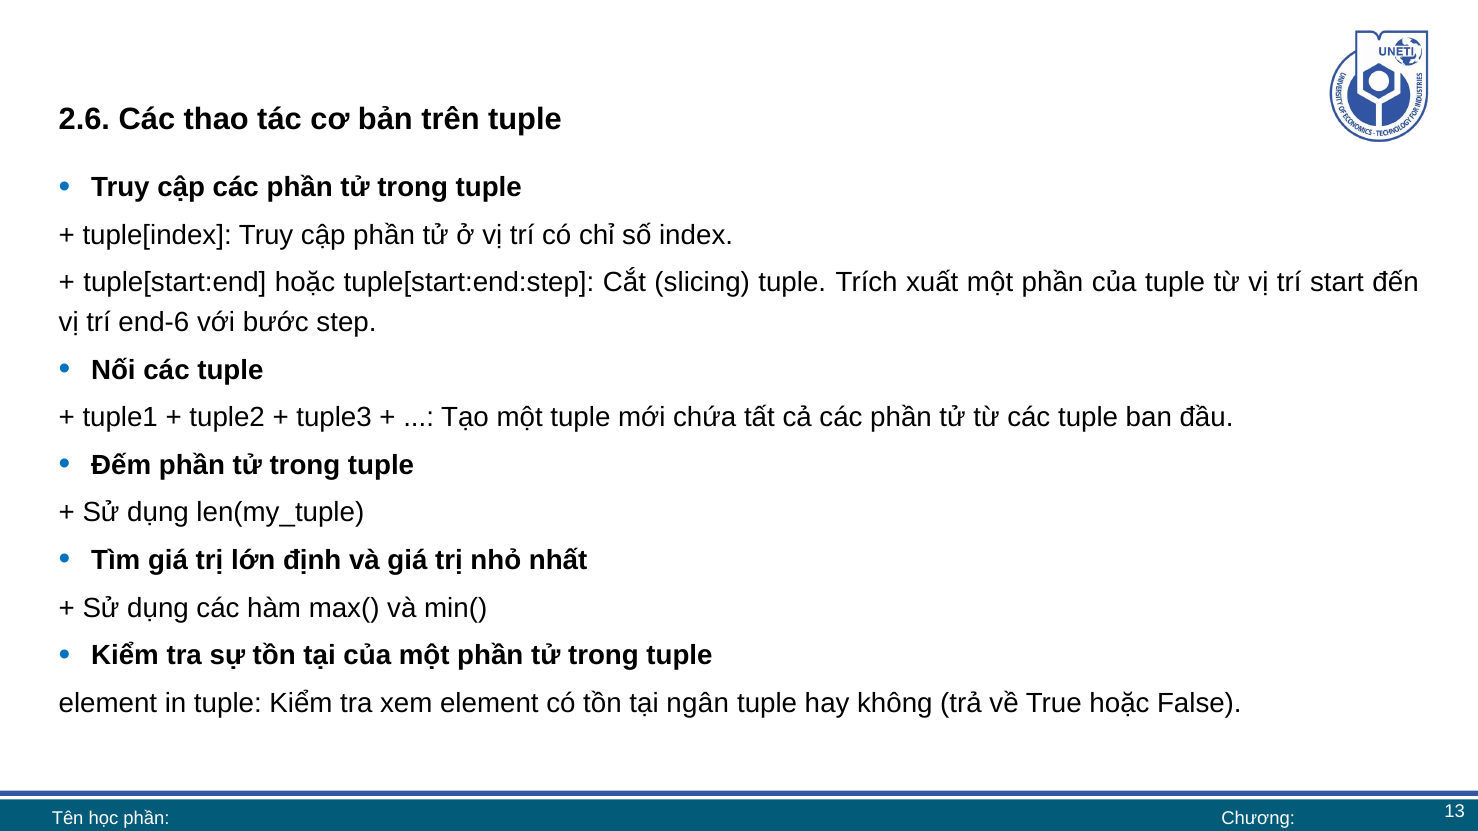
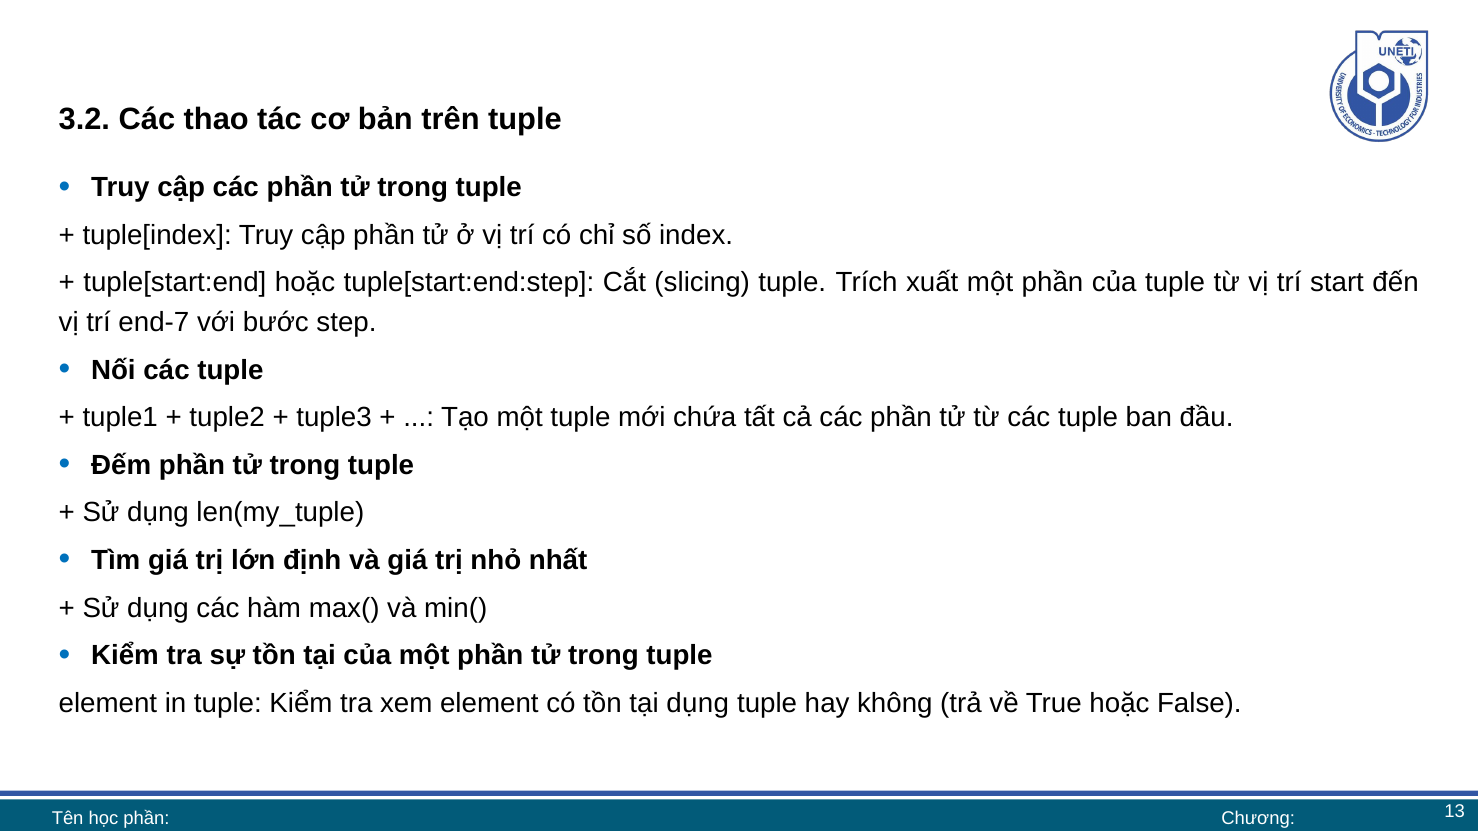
2.6: 2.6 -> 3.2 (84, 119)
end-6: end-6 -> end-7 (154, 323)
tại ngân: ngân -> dụng (698, 703)
